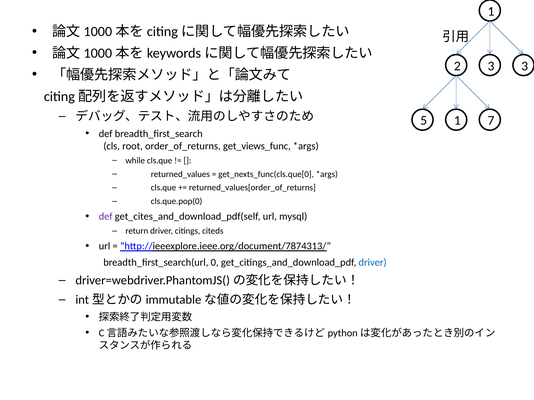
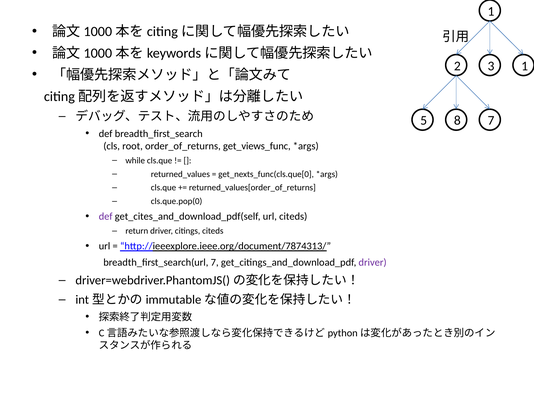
3 3: 3 -> 1 (525, 66)
5 1: 1 -> 8 (457, 121)
url mysql: mysql -> citeds (293, 217)
breadth_first_search(url 0: 0 -> 7 (215, 263)
driver colour: blue -> purple (373, 263)
